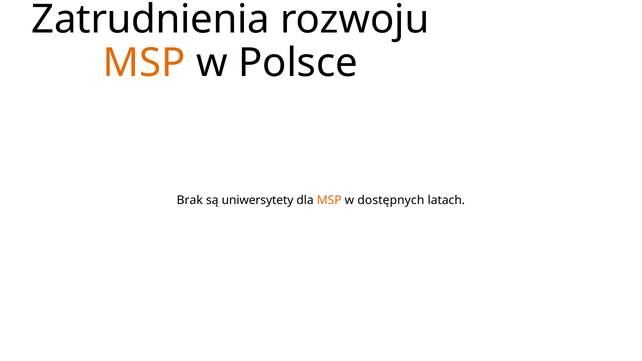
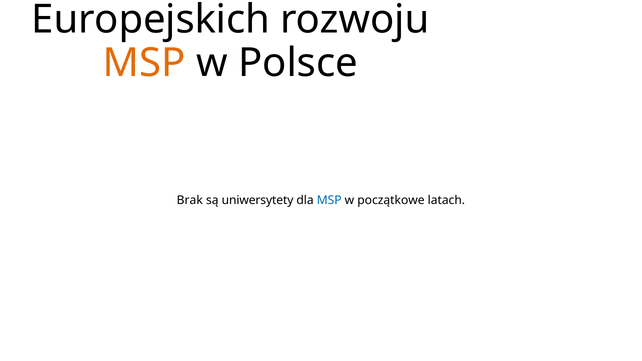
Zatrudnienia: Zatrudnienia -> Europejskich (151, 20)
MSP colour: orange -> blue (329, 200)
dostępnych: dostępnych -> początkowe (391, 200)
